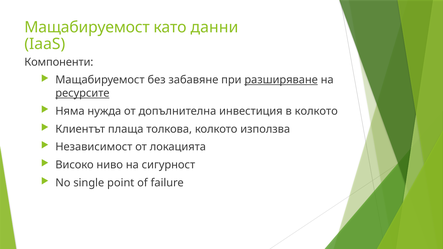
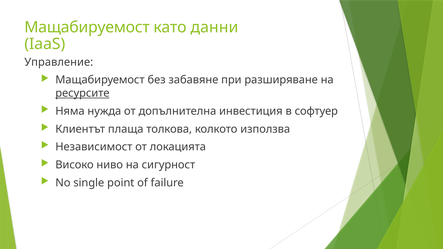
Компоненти: Компоненти -> Управление (59, 62)
разширяване underline: present -> none (281, 80)
в колкото: колкото -> софтуер (316, 111)
